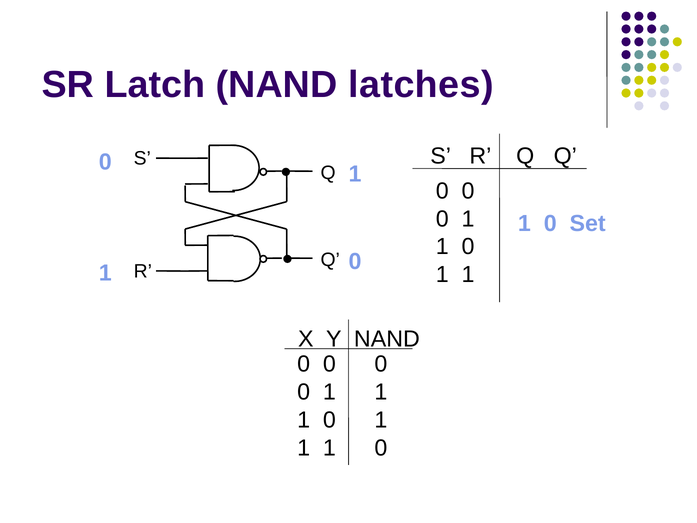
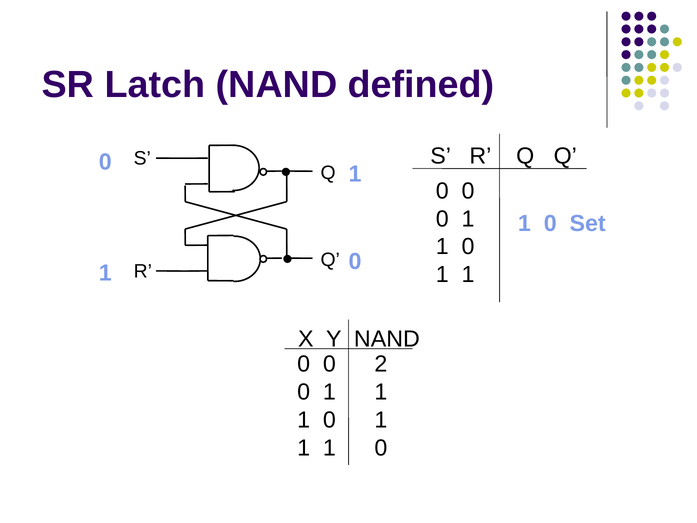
latches: latches -> defined (421, 85)
0: 0 -> 2 (381, 364)
